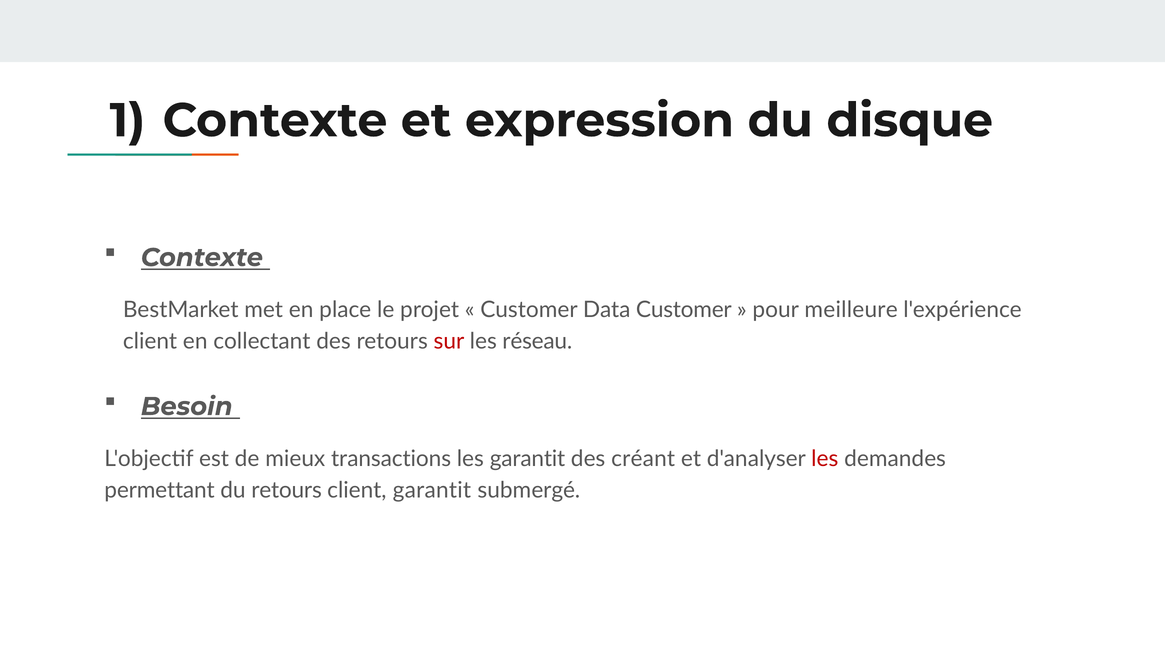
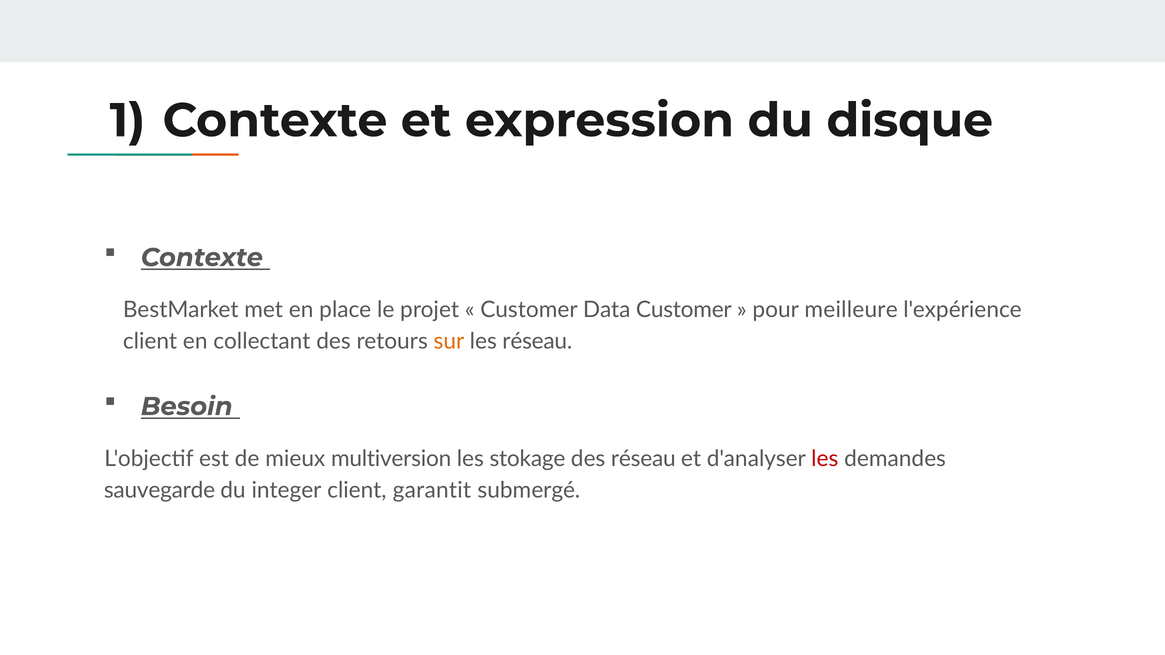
sur colour: red -> orange (449, 341)
transactions: transactions -> multiversion (391, 459)
les garantit: garantit -> stokage (527, 459)
des créant: créant -> réseau (643, 459)
permettant: permettant -> sauvegarde (160, 490)
du retours: retours -> integer (286, 490)
